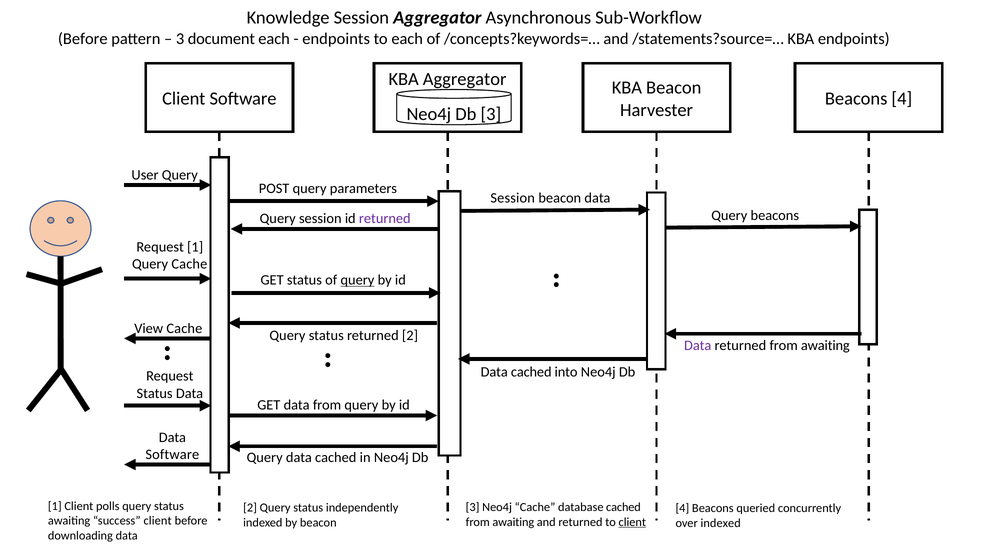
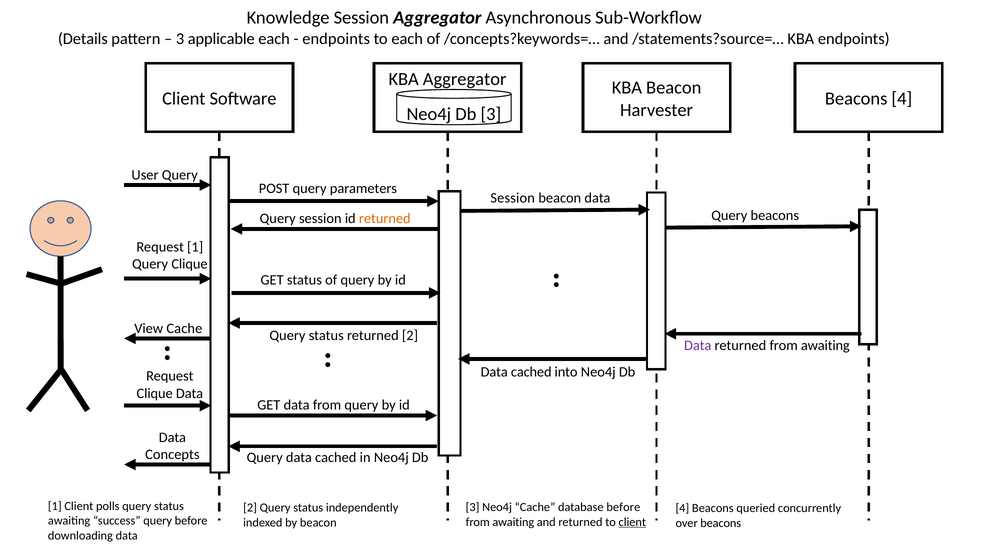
Before: Before -> Details (83, 39)
document: document -> applicable (221, 39)
returned colour: purple -> orange (385, 218)
Query Cache: Cache -> Clique (189, 264)
query underline: present -> none (357, 280)
Status: Status -> Clique (155, 394)
Software: Software -> Concepts (172, 455)
database cached: cached -> before (623, 507)
success client: client -> query (158, 521)
over indexed: indexed -> beacons (721, 523)
